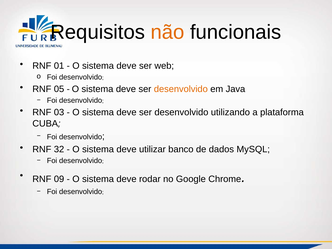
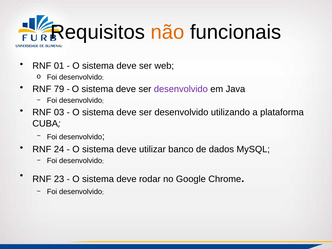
05: 05 -> 79 (59, 89)
desenvolvido colour: orange -> purple (181, 89)
32: 32 -> 24 (59, 149)
09: 09 -> 23 (59, 179)
